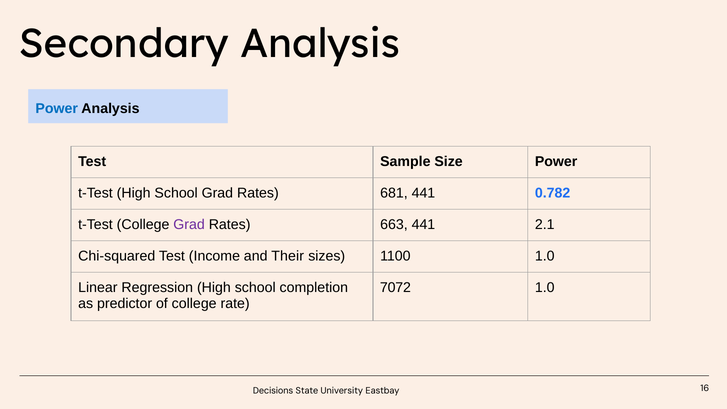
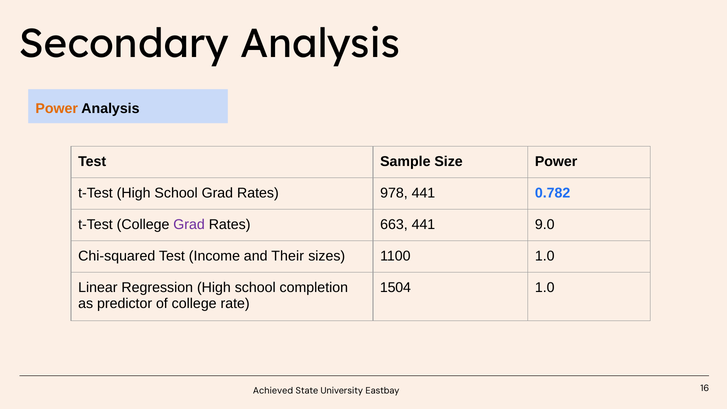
Power colour: blue -> orange (57, 108)
681: 681 -> 978 (394, 193)
2.1: 2.1 -> 9.0 (545, 225)
7072: 7072 -> 1504 (395, 288)
Decisions: Decisions -> Achieved (273, 391)
